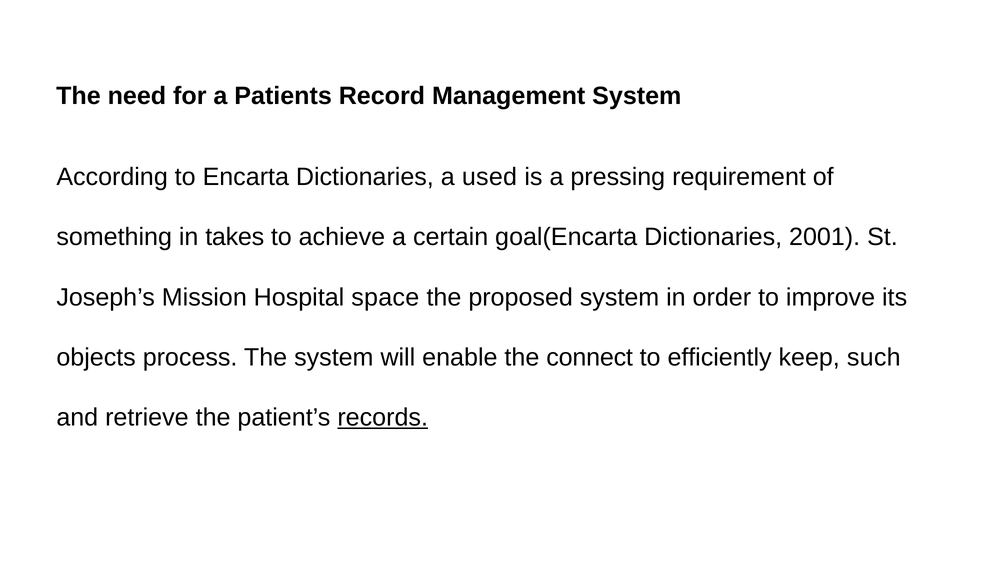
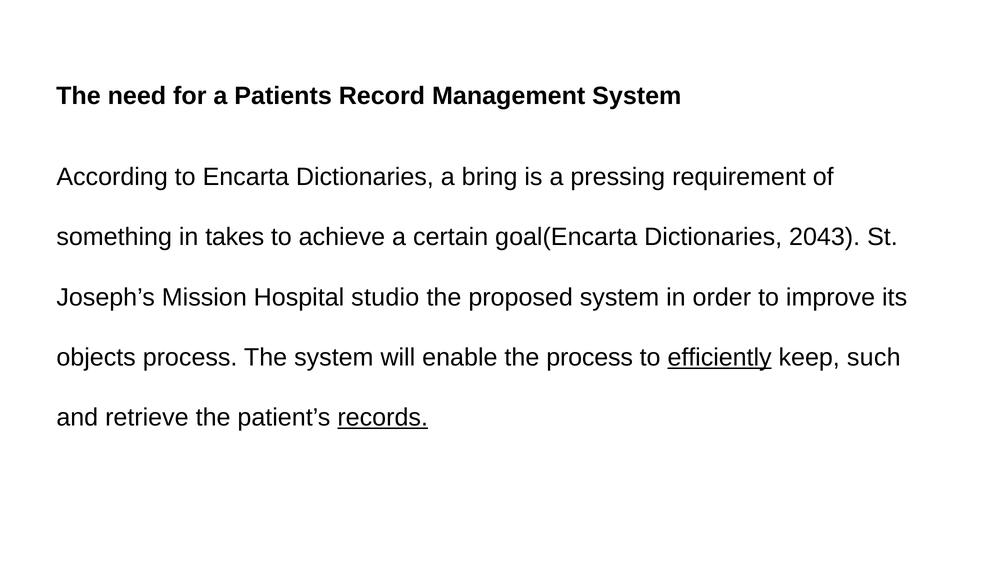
used: used -> bring (490, 177)
2001: 2001 -> 2043 (825, 237)
space: space -> studio (385, 297)
the connect: connect -> process (590, 358)
efficiently underline: none -> present (720, 358)
